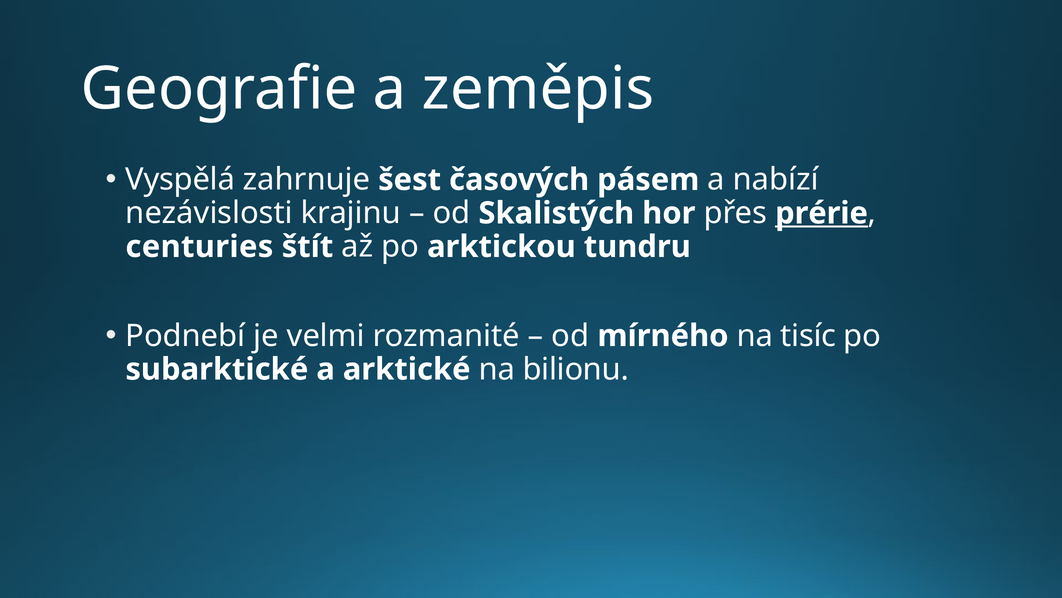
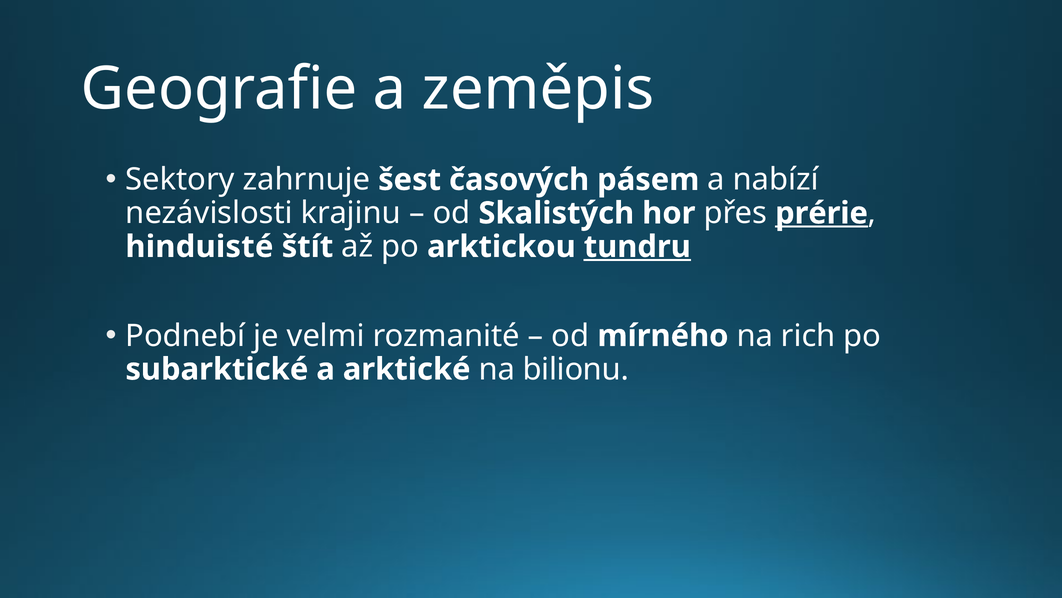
Vyspělá: Vyspělá -> Sektory (180, 180)
centuries: centuries -> hinduisté (199, 246)
tundru underline: none -> present (637, 246)
tisíc: tisíc -> rich (808, 336)
